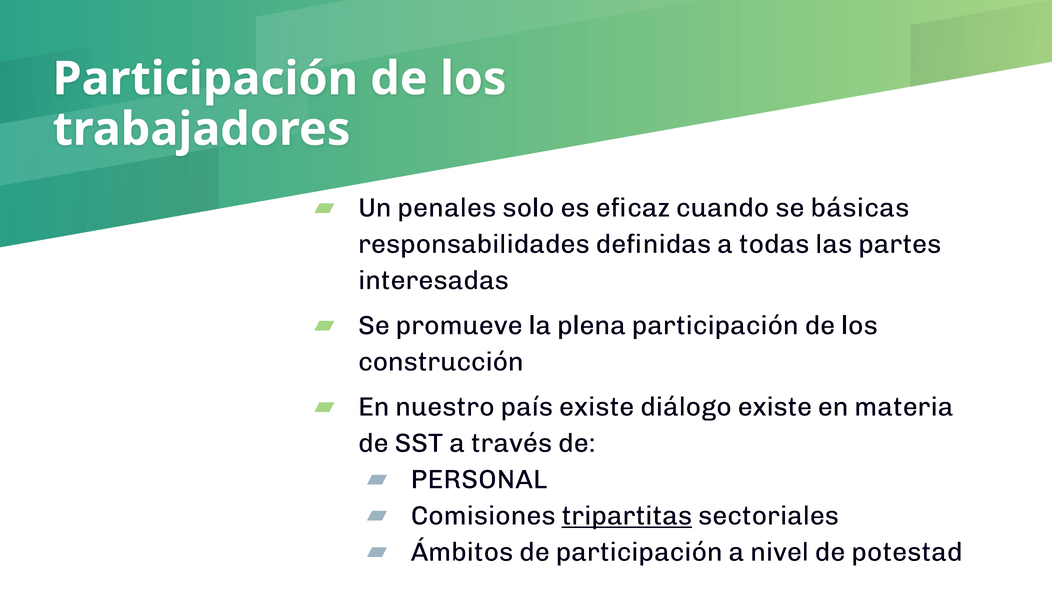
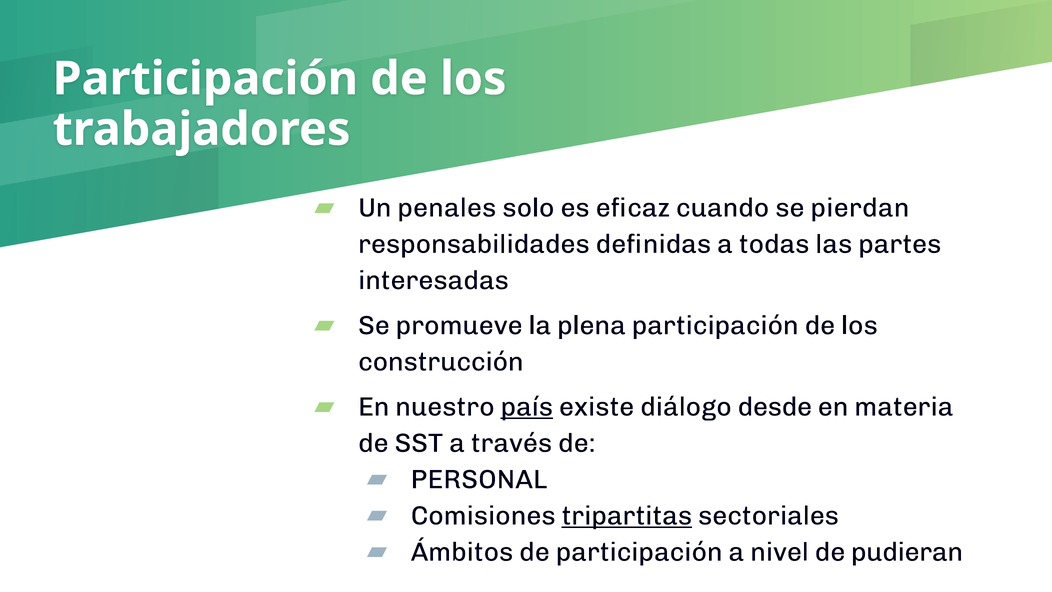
básicas: básicas -> pierdan (860, 208)
país underline: none -> present (527, 407)
diálogo existe: existe -> desde (775, 407)
potestad: potestad -> pudieran (907, 552)
